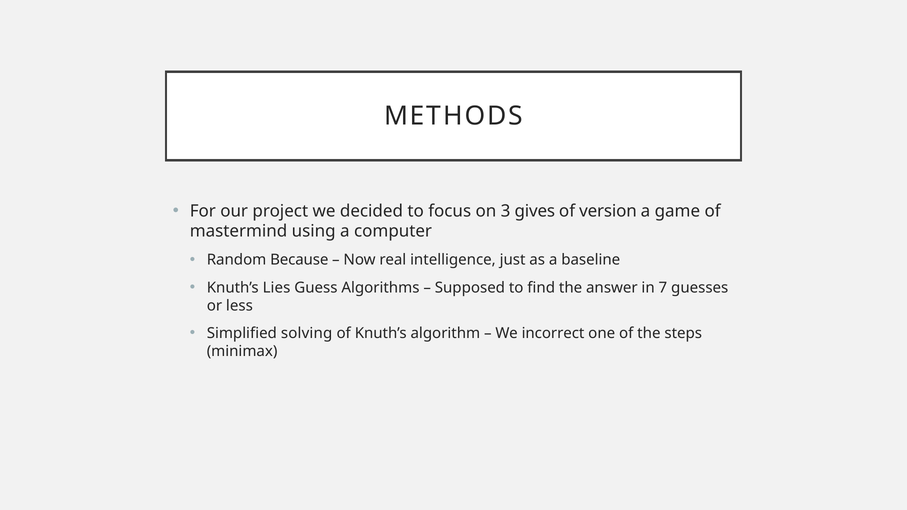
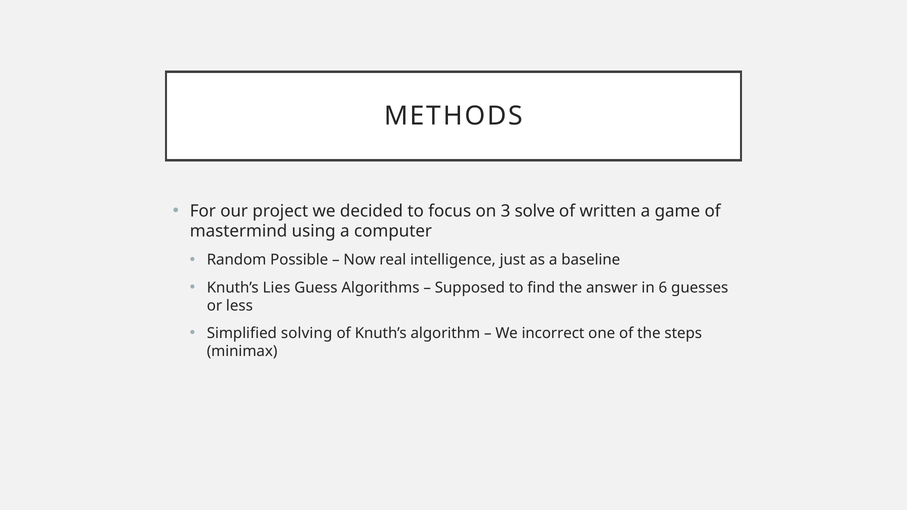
gives: gives -> solve (535, 211)
version: version -> written (608, 211)
Because: Because -> Possible (299, 260)
7: 7 -> 6 (663, 288)
